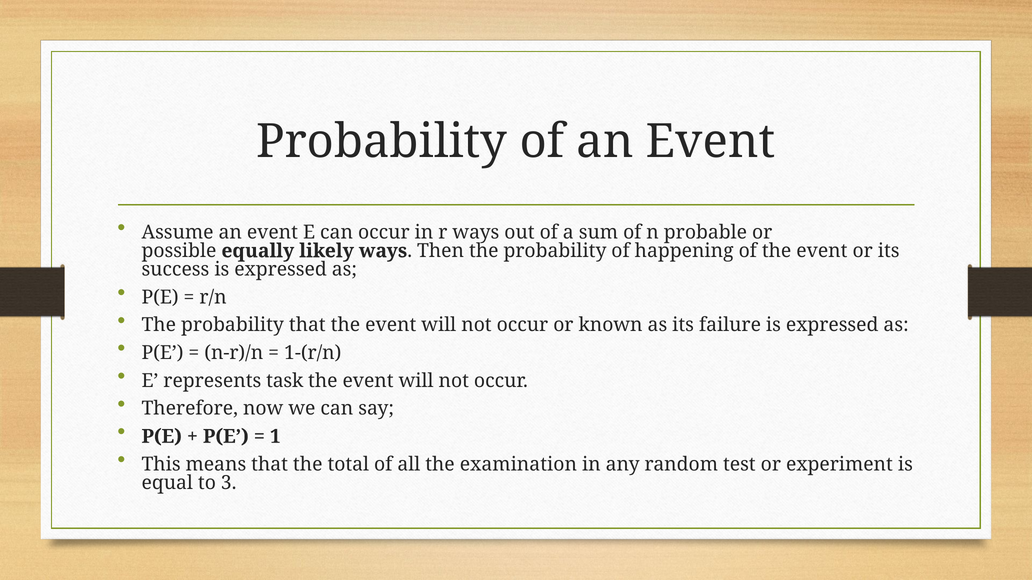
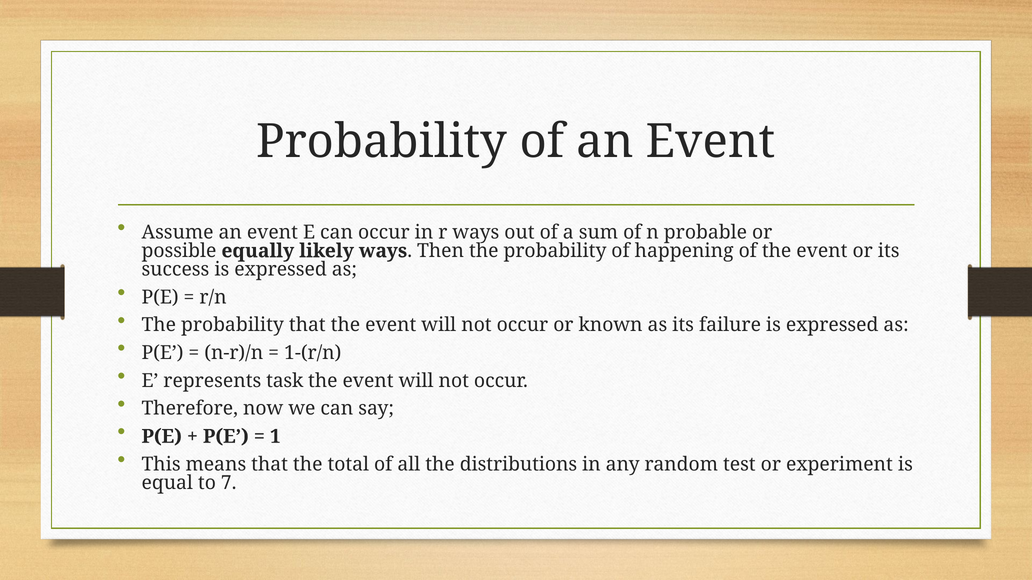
examination: examination -> distributions (518, 465)
3: 3 -> 7 (229, 483)
